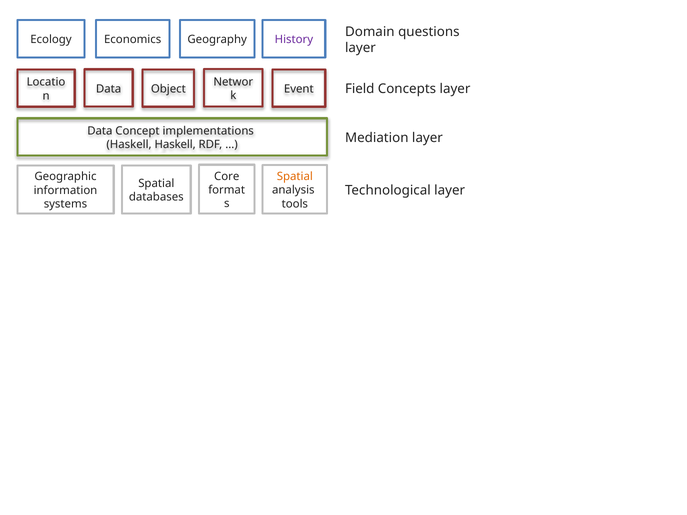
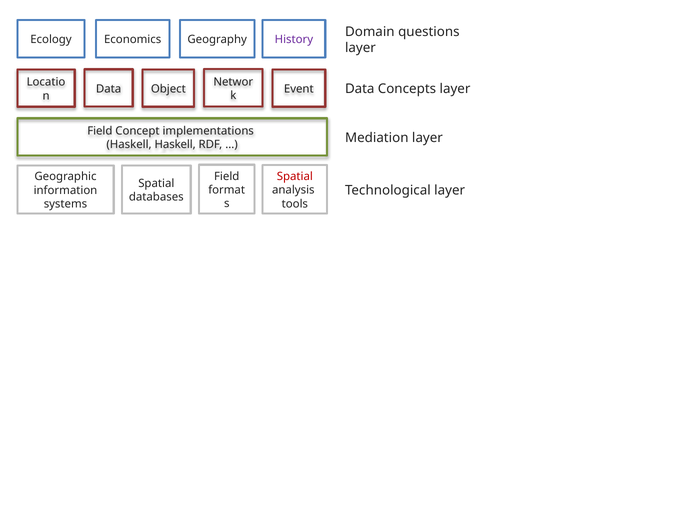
Field: Field -> Data (360, 89)
Data: Data -> Field (100, 131)
Core: Core -> Field (227, 176)
Spatial colour: orange -> red (295, 177)
